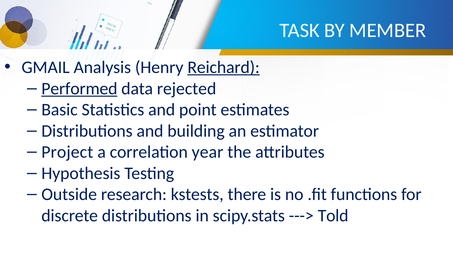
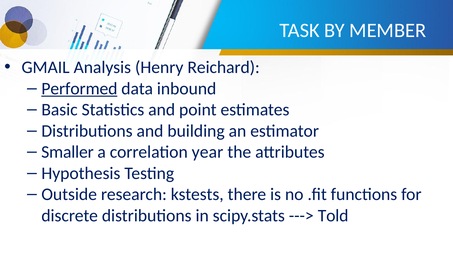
Reichard underline: present -> none (224, 67)
rejected: rejected -> inbound (187, 88)
Project: Project -> Smaller (67, 152)
